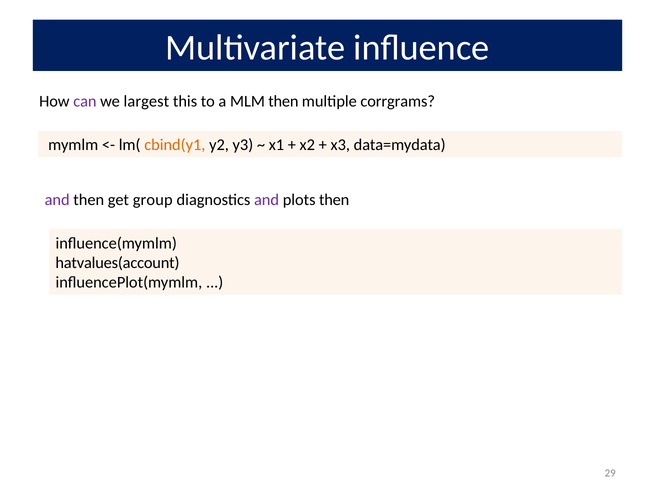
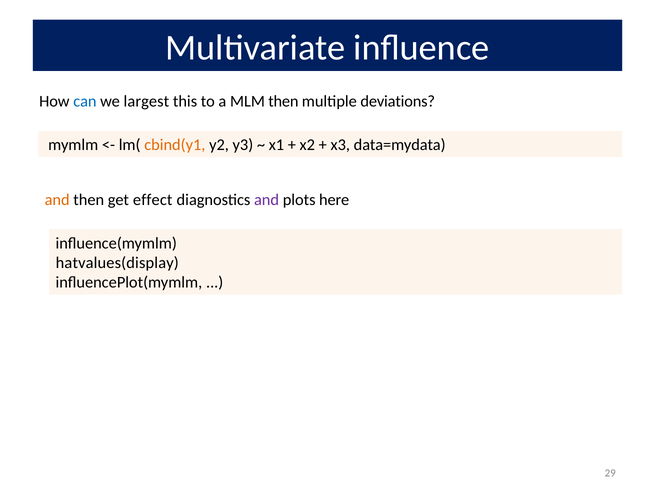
can colour: purple -> blue (85, 102)
corrgrams: corrgrams -> deviations (398, 102)
and colour: purple -> orange (57, 200)
group: group -> effect (153, 200)
plots then: then -> here (334, 200)
hatvalues(account: hatvalues(account -> hatvalues(display (117, 263)
